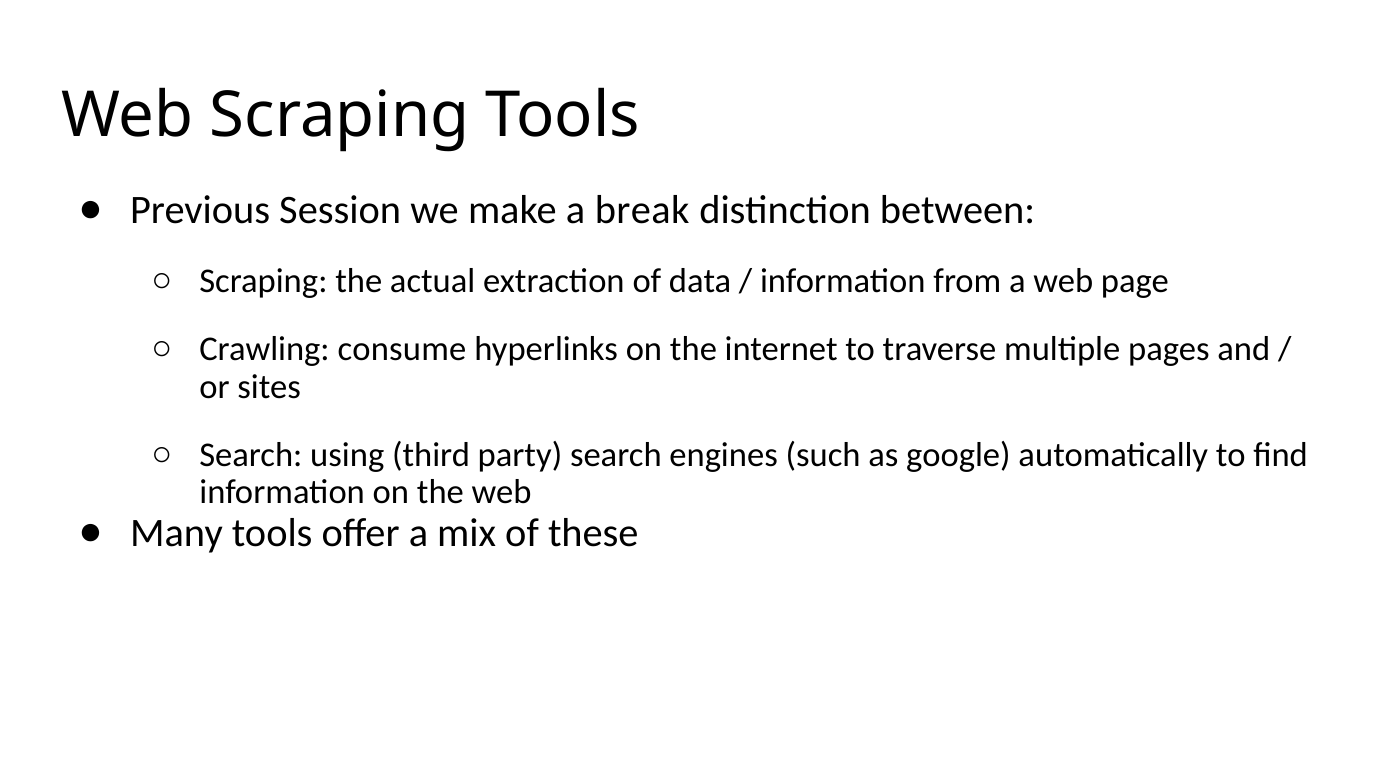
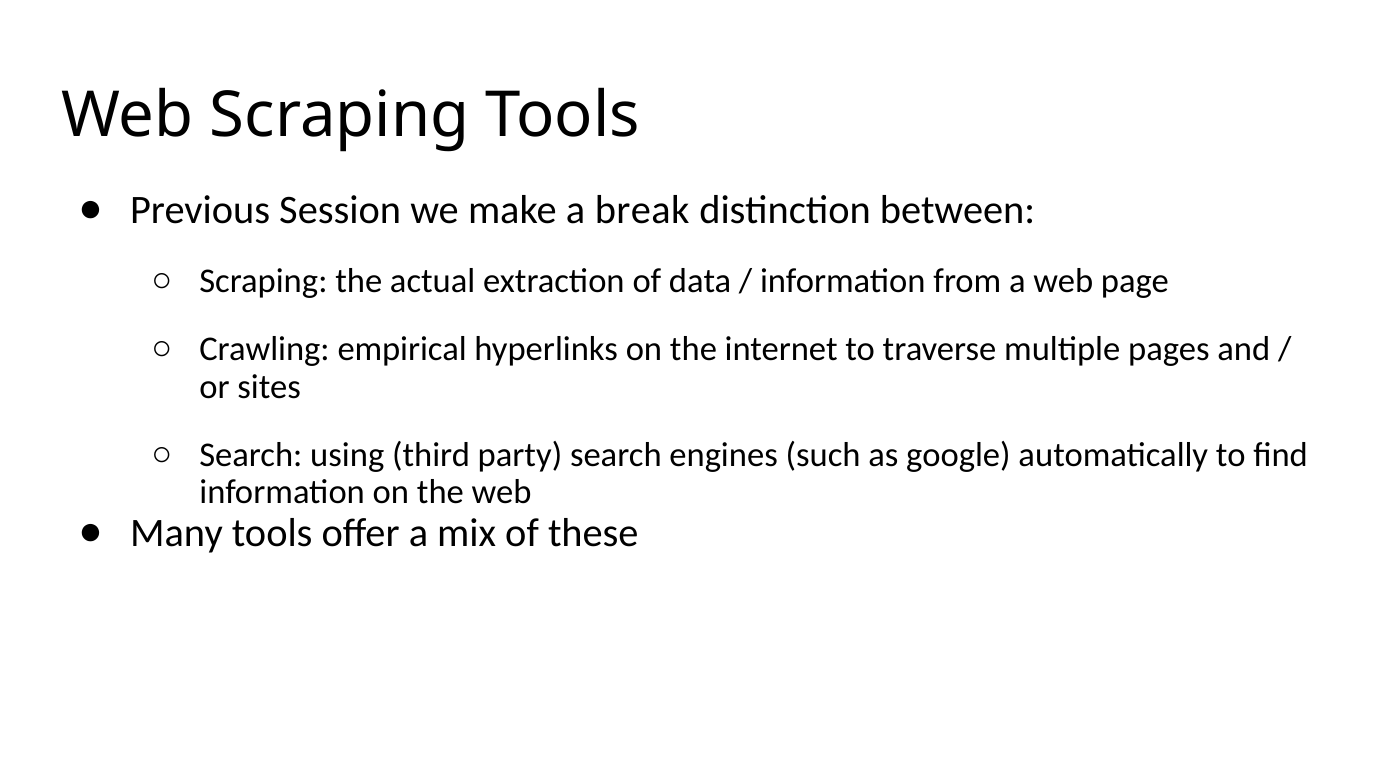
consume: consume -> empirical (402, 349)
